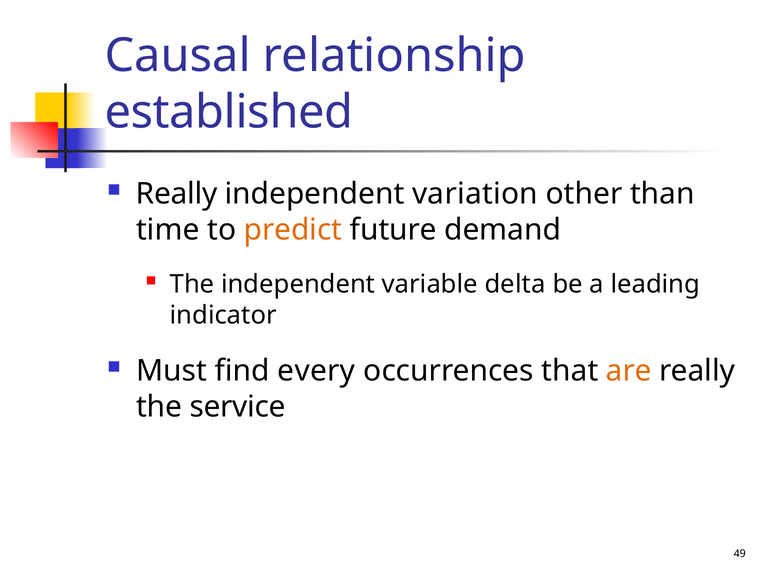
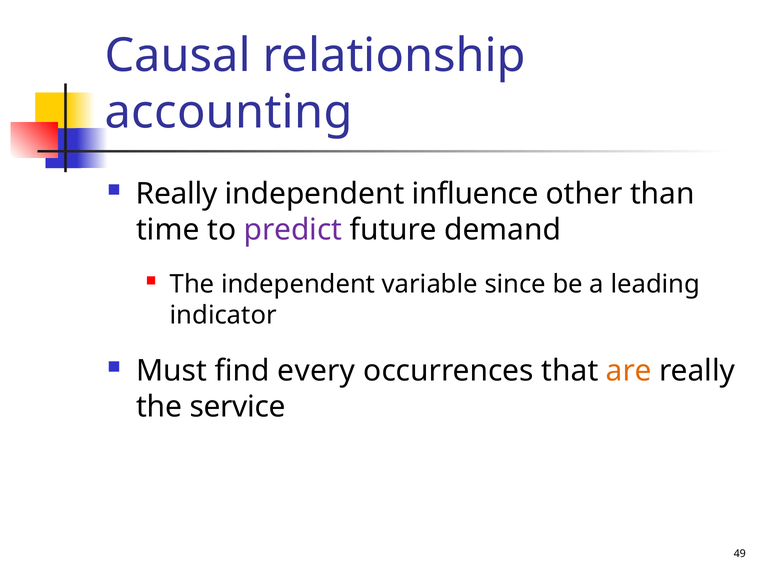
established: established -> accounting (229, 112)
variation: variation -> influence (475, 194)
predict colour: orange -> purple (293, 230)
delta: delta -> since (515, 284)
